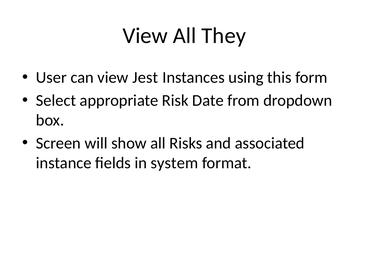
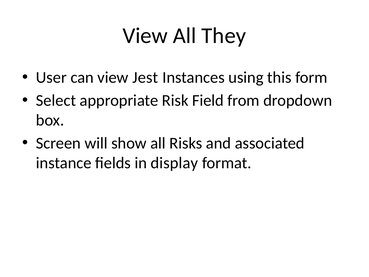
Date: Date -> Field (208, 100)
system: system -> display (174, 163)
